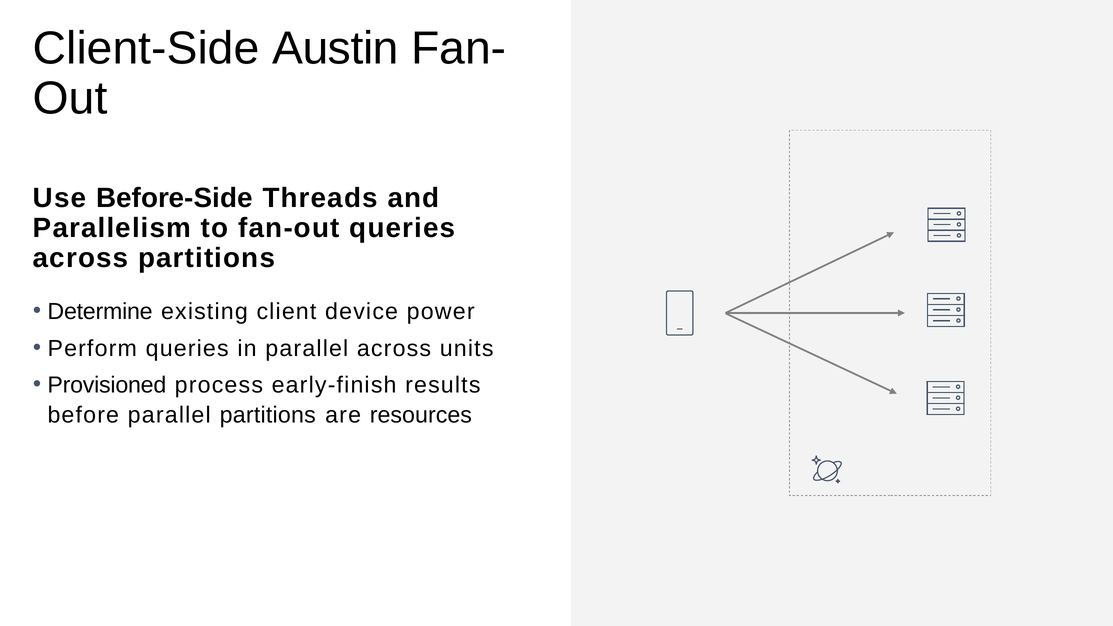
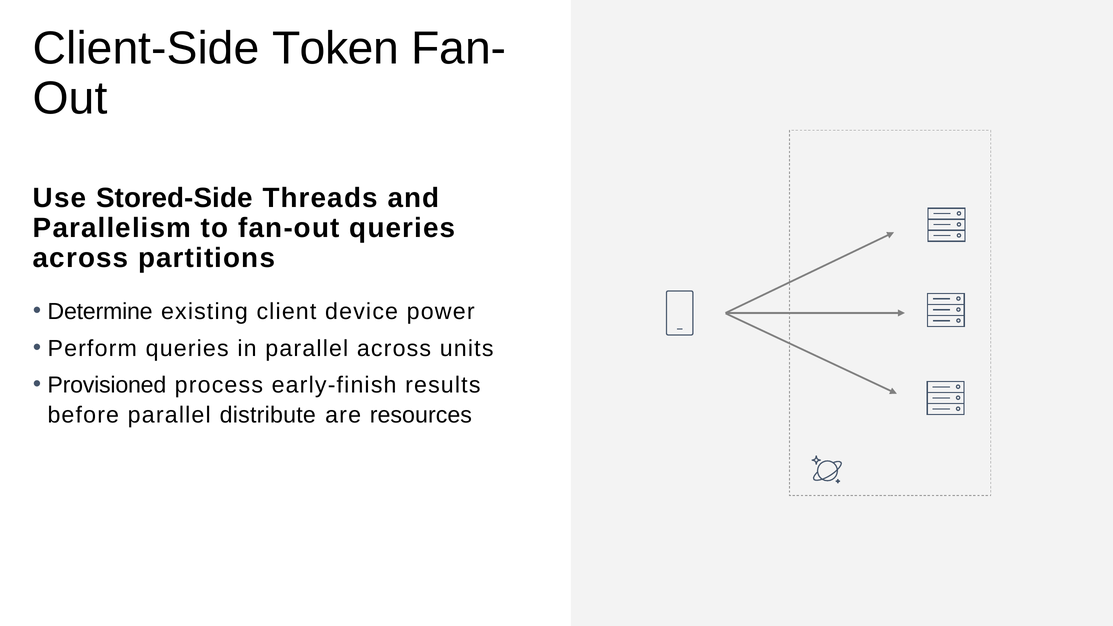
Austin: Austin -> Token (336, 48)
Before-Side: Before-Side -> Stored-Side (174, 198)
parallel partitions: partitions -> distribute (268, 415)
